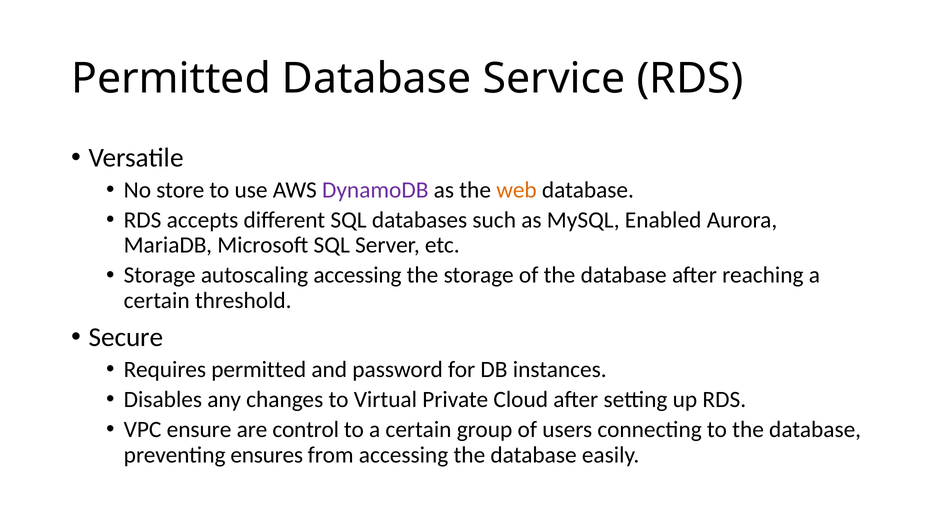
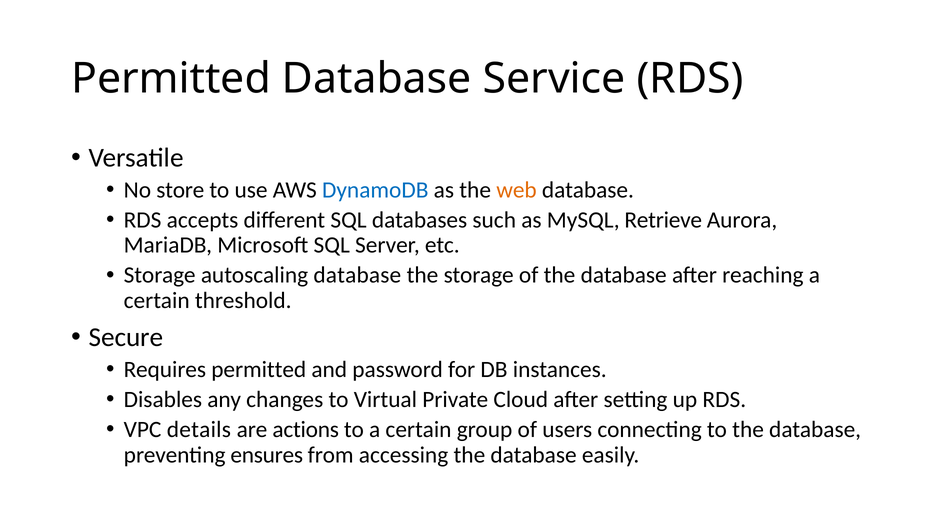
DynamoDB colour: purple -> blue (375, 190)
Enabled: Enabled -> Retrieve (663, 220)
autoscaling accessing: accessing -> database (357, 275)
ensure: ensure -> details (199, 430)
control: control -> actions (306, 430)
